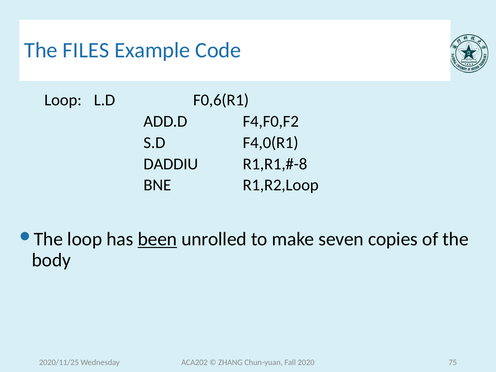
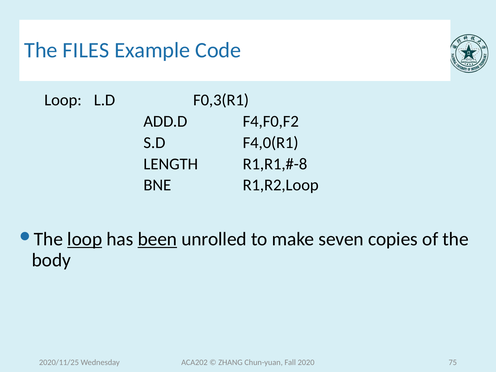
F0,6(R1: F0,6(R1 -> F0,3(R1 (221, 100)
DADDIU: DADDIU -> LENGTH (171, 164)
loop underline: none -> present (85, 239)
